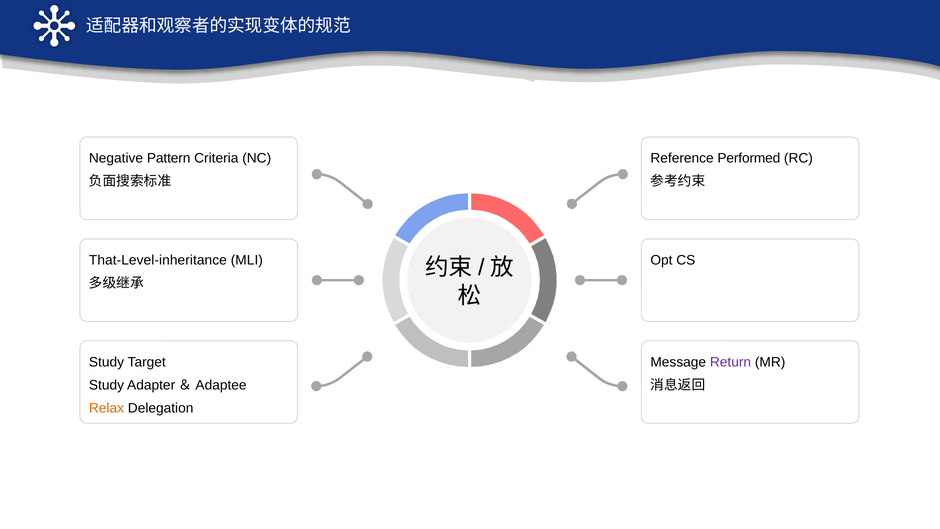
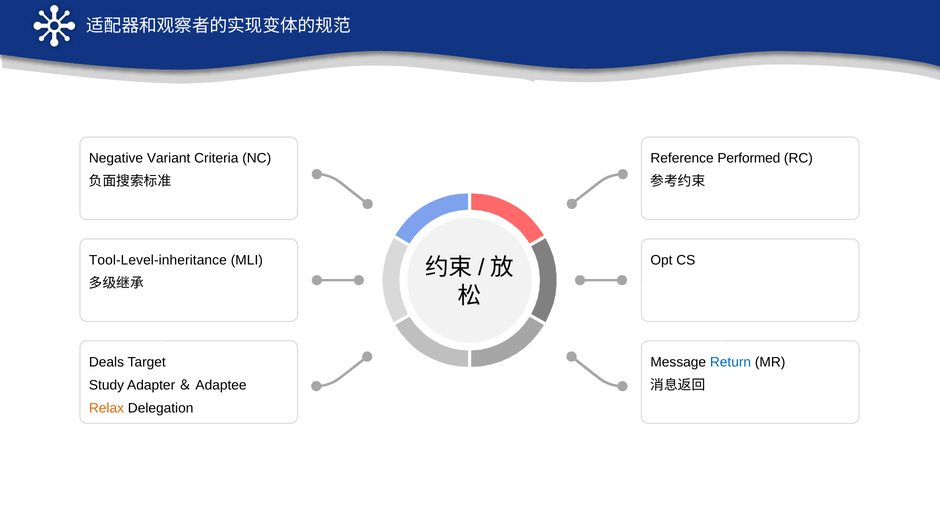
Pattern: Pattern -> Variant (169, 158)
That-Level-inheritance: That-Level-inheritance -> Tool-Level-inheritance (158, 260)
Study: Study -> Deals (106, 362)
Return colour: purple -> blue (731, 362)
